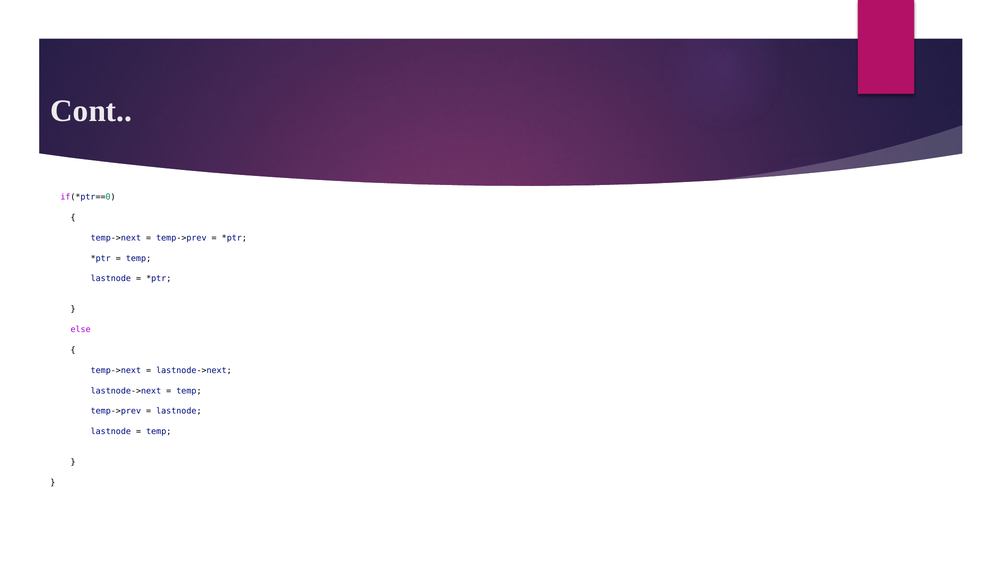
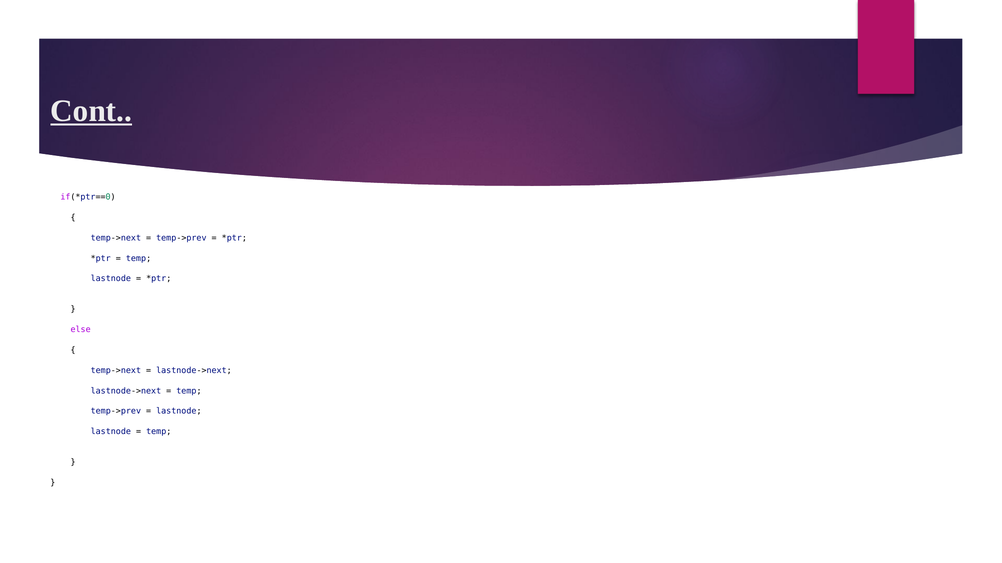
Cont underline: none -> present (91, 111)
